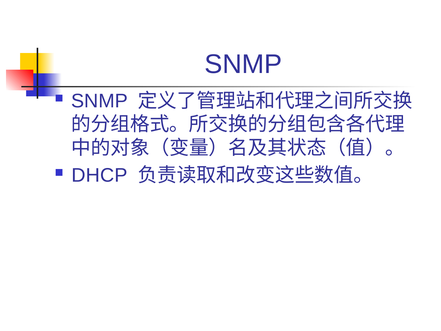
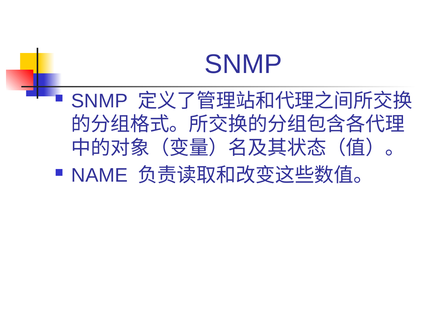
DHCP: DHCP -> NAME (100, 175)
